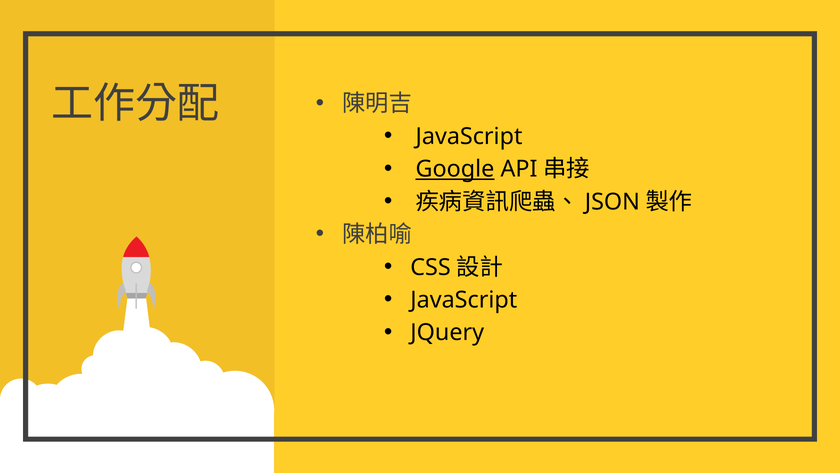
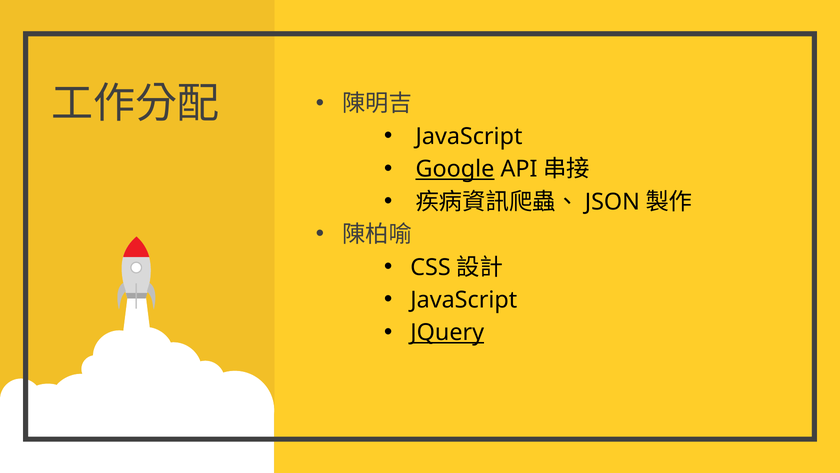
JQuery underline: none -> present (447, 332)
